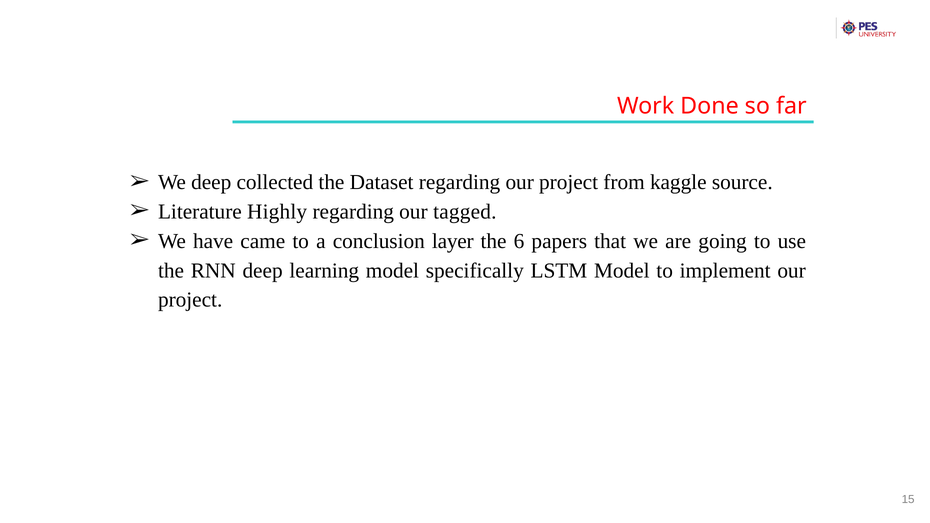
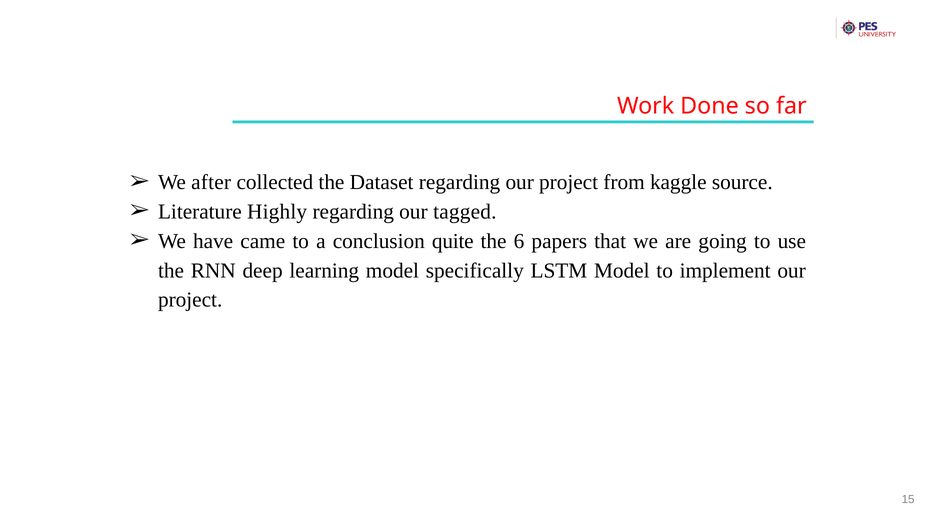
We deep: deep -> after (211, 182)
layer: layer -> quite (453, 241)
